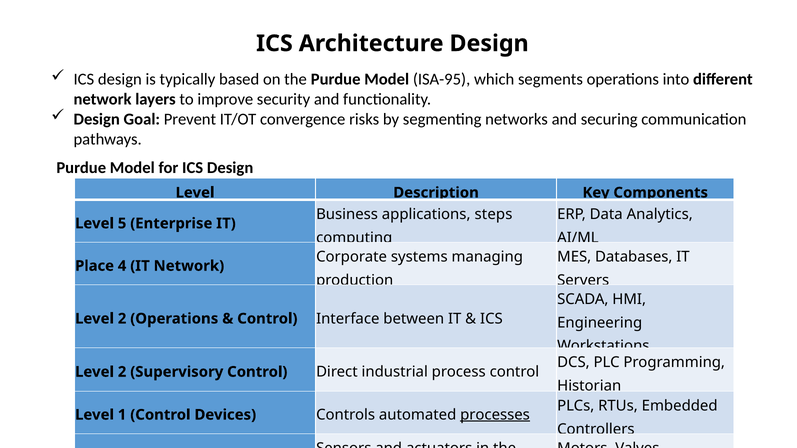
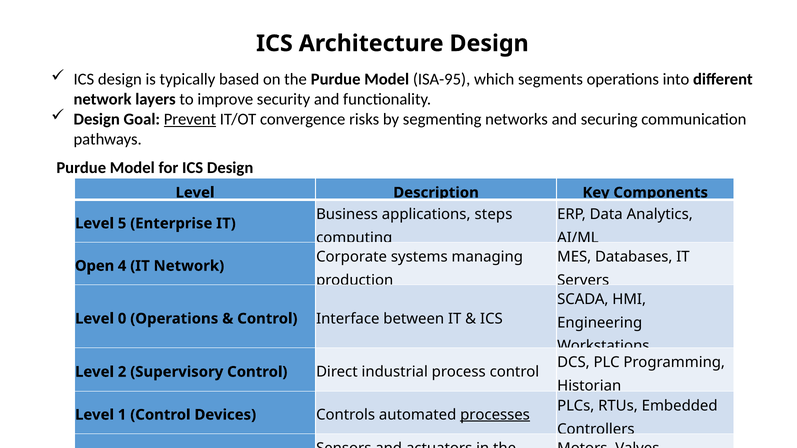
Prevent underline: none -> present (190, 119)
Place: Place -> Open (95, 266)
2: 2 -> 0 (122, 319)
